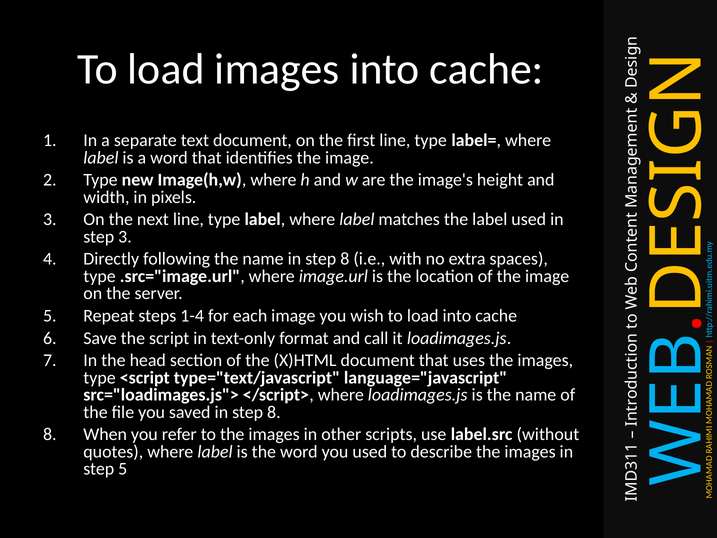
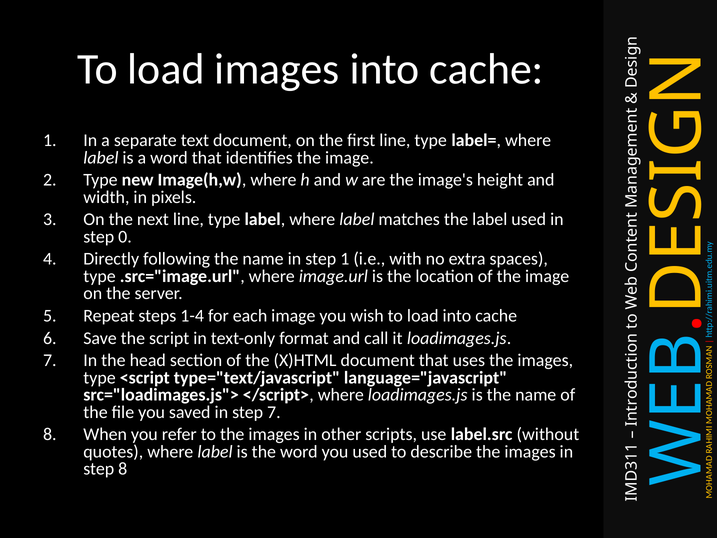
step 3: 3 -> 0 (125, 237)
name in step 8: 8 -> 1 (345, 259)
saved in step 8: 8 -> 7 (274, 412)
step 5: 5 -> 8 (123, 469)
